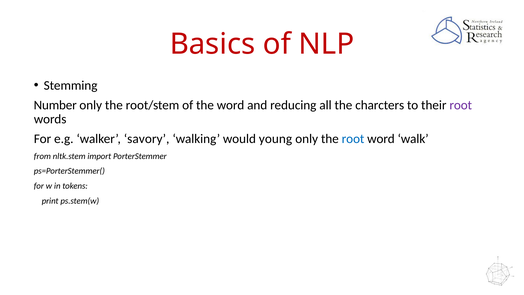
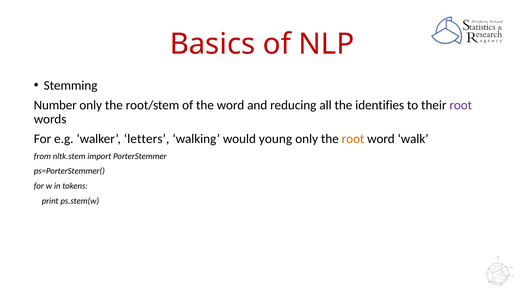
charcters: charcters -> identifies (380, 105)
savory: savory -> letters (147, 139)
root colour: blue -> orange (353, 139)
